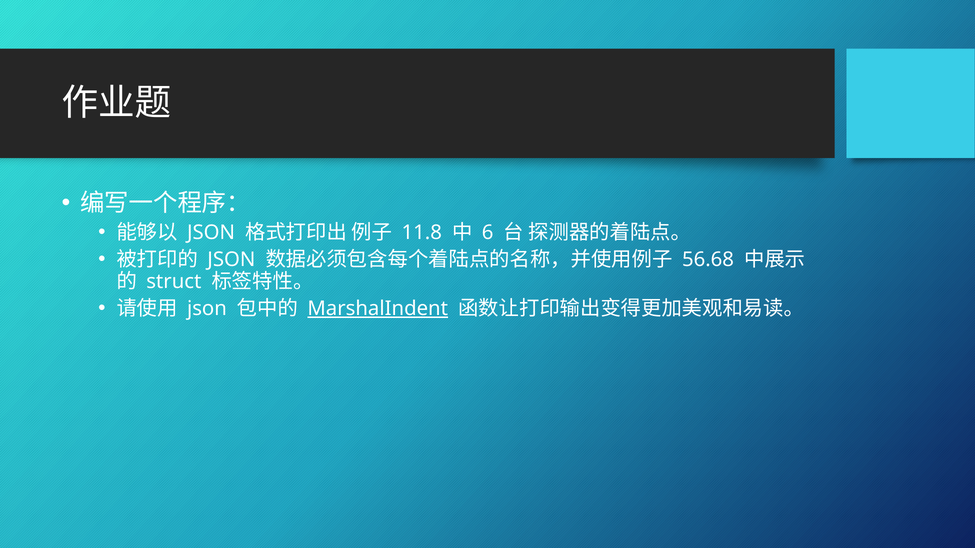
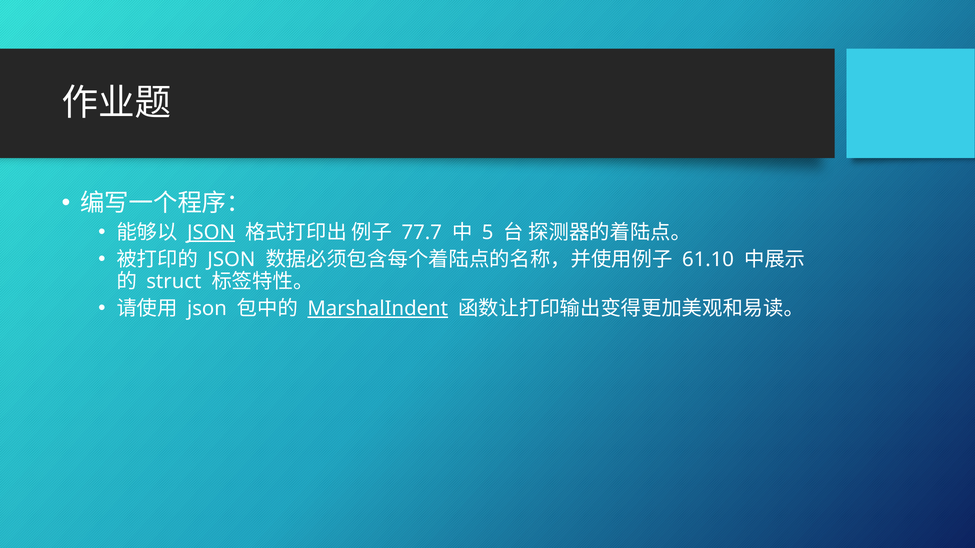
JSON underline: none -> present (211, 233)
11.8: 11.8 -> 77.7 (422, 233)
6: 6 -> 5 (488, 233)
56.68: 56.68 -> 61.10 (708, 260)
